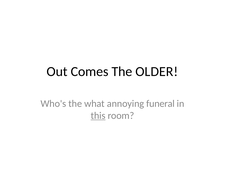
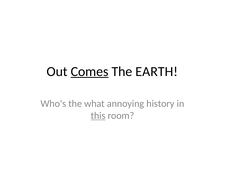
Comes underline: none -> present (90, 71)
OLDER: OLDER -> EARTH (157, 71)
funeral: funeral -> history (160, 103)
